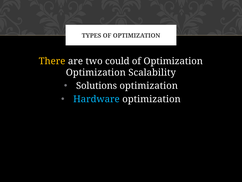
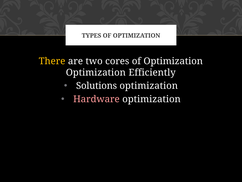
could: could -> cores (117, 61)
Scalability: Scalability -> Efficiently (152, 72)
Hardware colour: light blue -> pink (96, 99)
